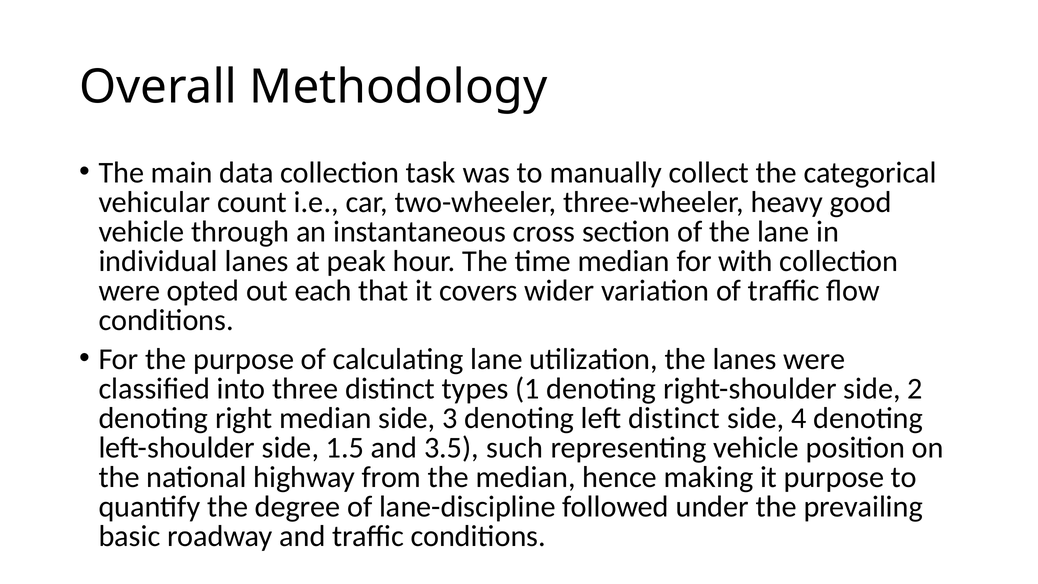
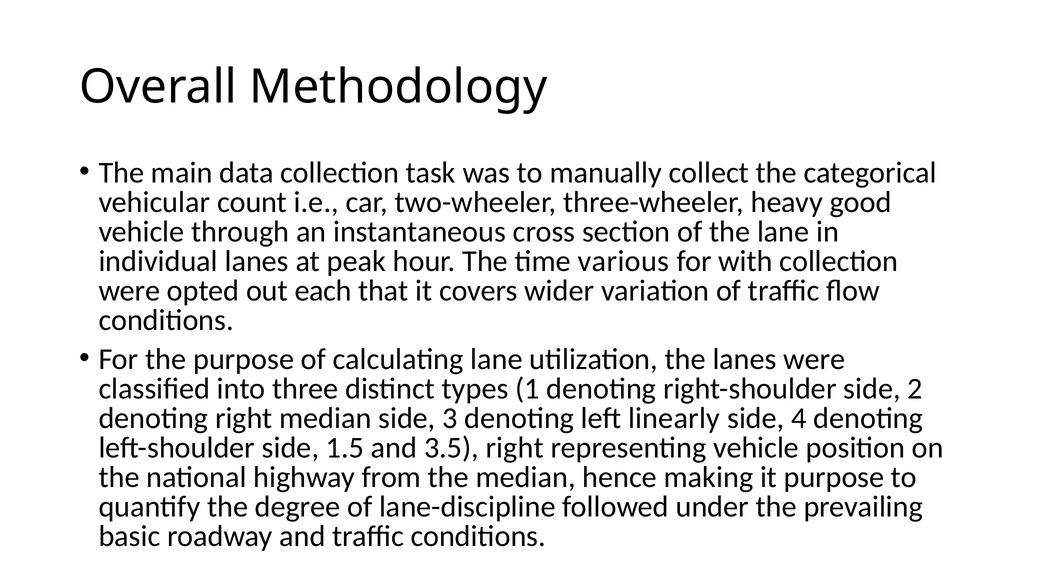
time median: median -> various (624, 261)
left distinct: distinct -> linearly (674, 418)
3.5 such: such -> right (515, 448)
